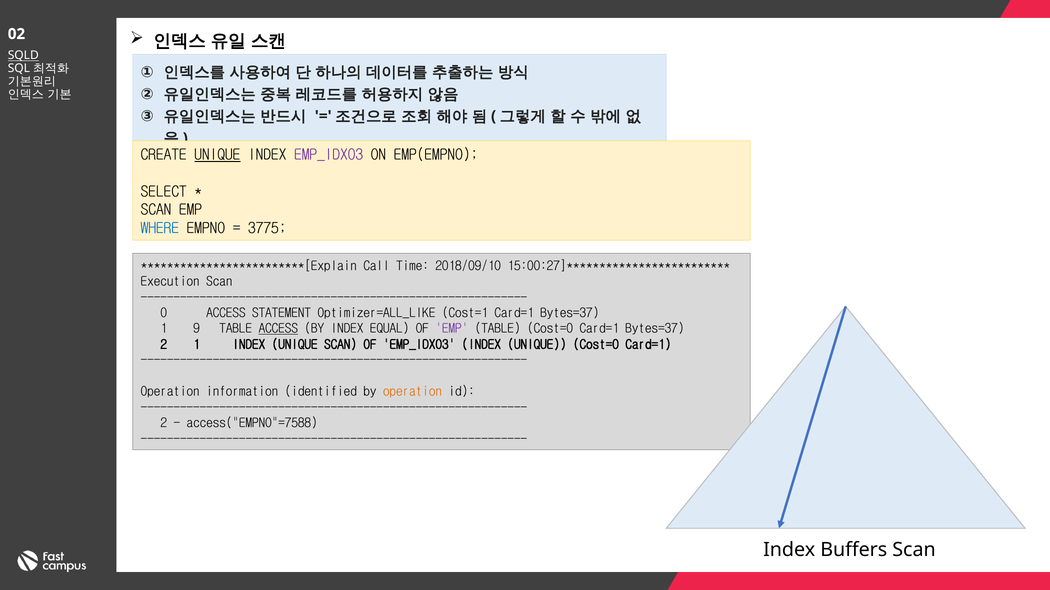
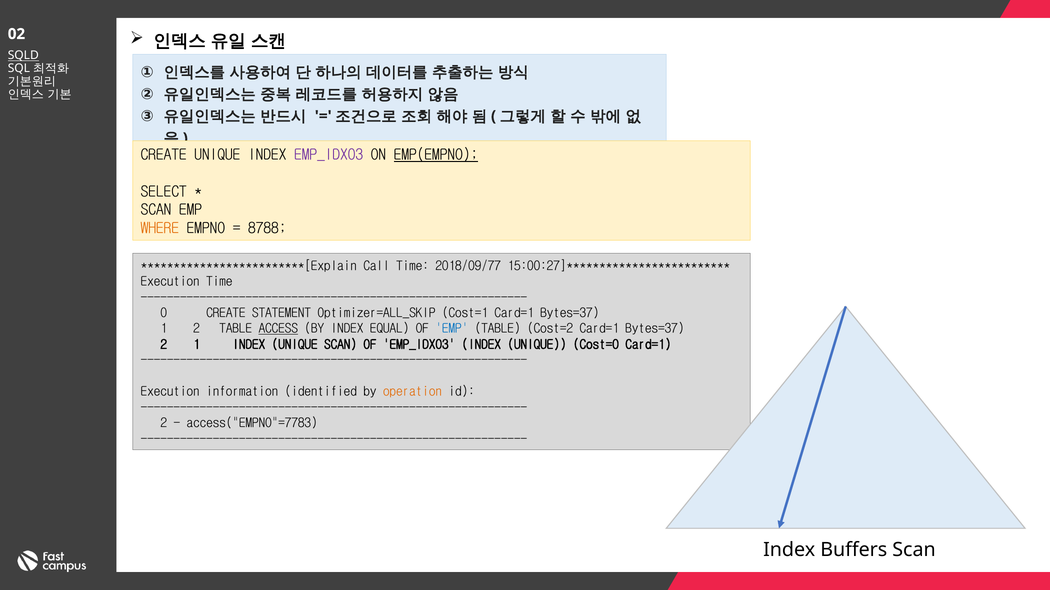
UNIQUE underline: present -> none (217, 155)
EMP(EMPNO underline: none -> present (436, 155)
WHERE colour: blue -> orange (160, 229)
3775: 3775 -> 8788 (267, 229)
2018/09/10: 2018/09/10 -> 2018/09/77 (468, 266)
Execution Scan: Scan -> Time (219, 282)
0 ACCESS: ACCESS -> CREATE (226, 313)
Optimizer=ALL_LIKE: Optimizer=ALL_LIKE -> Optimizer=ALL_SKIP (377, 313)
1 9: 9 -> 2 (196, 329)
EMP colour: purple -> blue (452, 329)
TABLE Cost=0: Cost=0 -> Cost=2 (550, 329)
Operation: Operation -> Execution (170, 392)
access("EMPNO"=7588: access("EMPNO"=7588 -> access("EMPNO"=7783 (252, 423)
